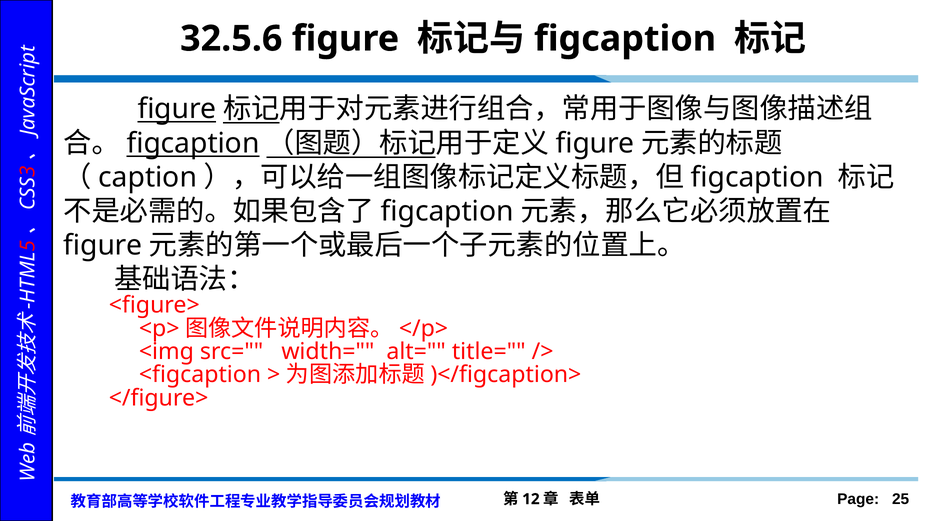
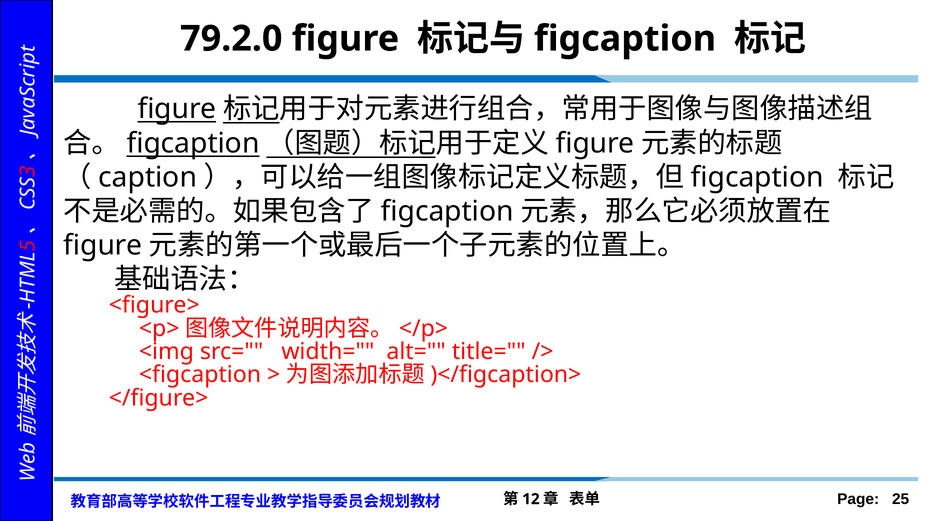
32.5.6: 32.5.6 -> 79.2.0 (231, 39)
